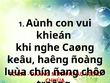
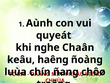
khieán: khieán -> quyeát (54, 35)
Caøng: Caøng -> Chaân (78, 47)
